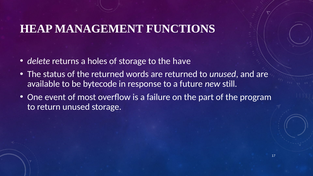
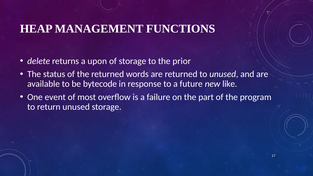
holes: holes -> upon (97, 61)
have: have -> prior (182, 61)
still: still -> like (230, 84)
